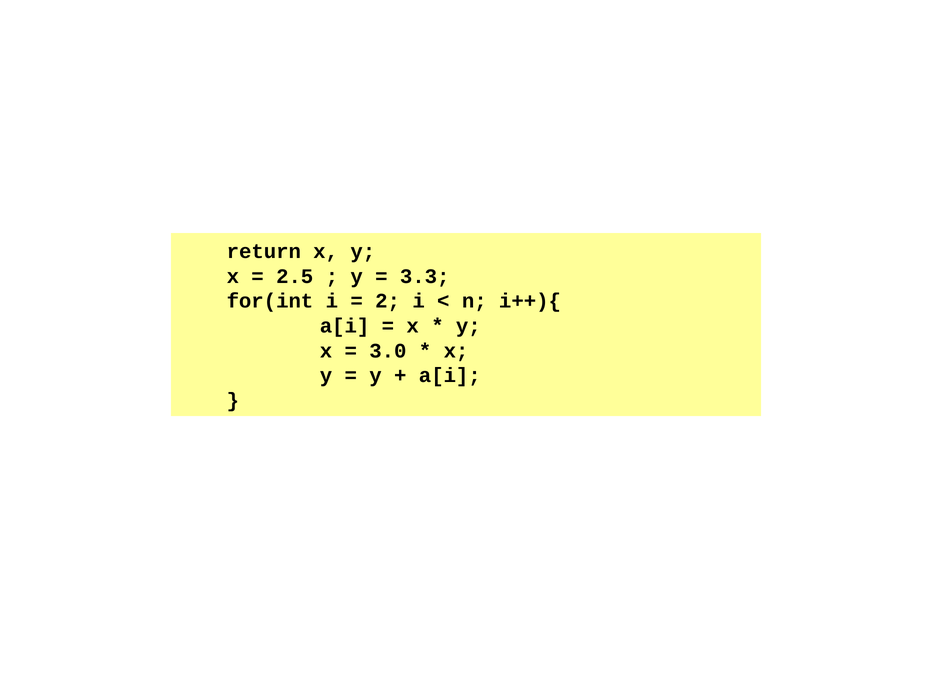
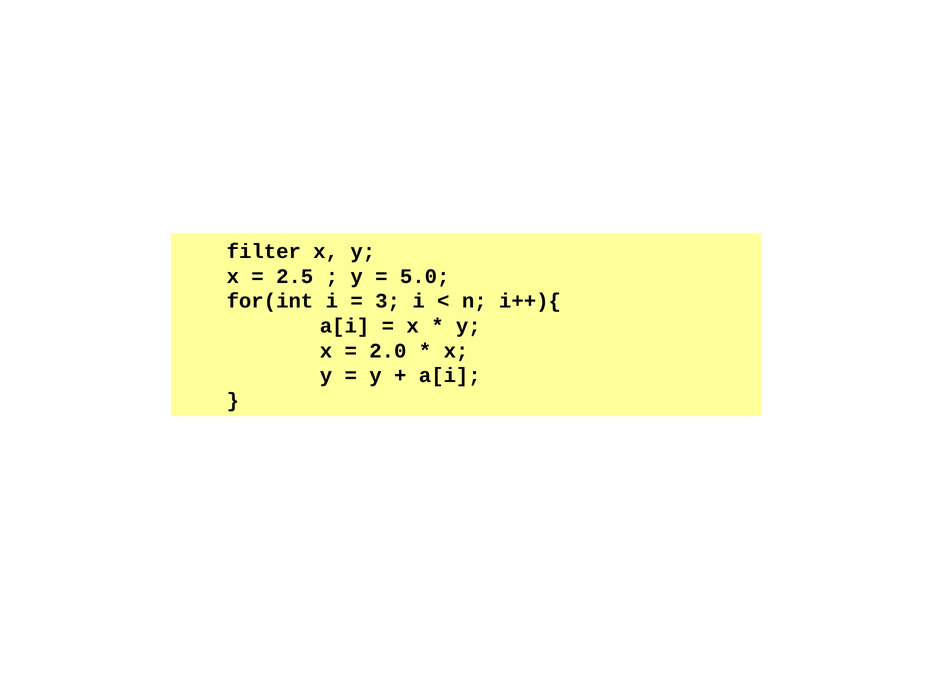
return: return -> filter (264, 251)
3.3: 3.3 -> 5.0 (425, 276)
2: 2 -> 3 (388, 301)
3.0: 3.0 -> 2.0 (388, 351)
